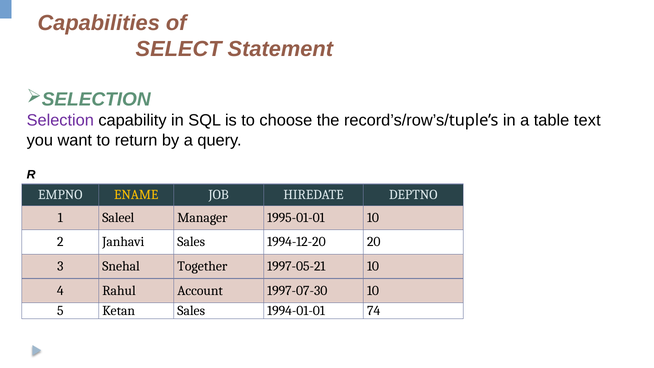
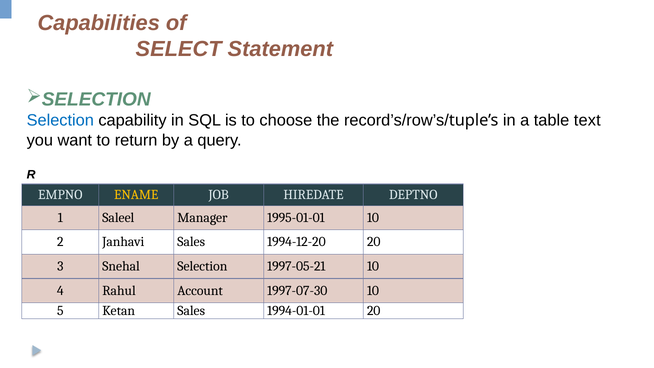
Selection colour: purple -> blue (60, 120)
Snehal Together: Together -> Selection (202, 266)
1994-01-01 74: 74 -> 20 (374, 311)
